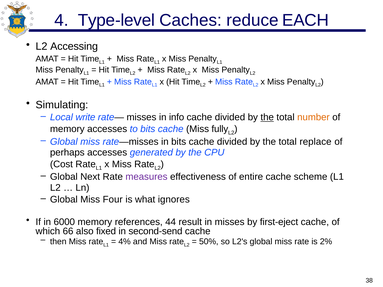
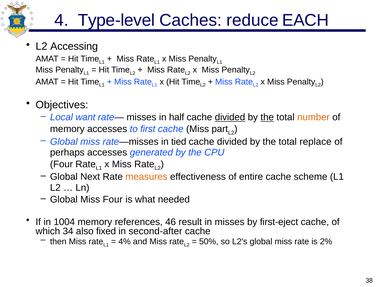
Simulating: Simulating -> Objectives (62, 105)
write: write -> want (85, 117)
info: info -> half (177, 117)
divided underline: none -> present (230, 117)
to bits: bits -> first (148, 129)
fully: fully -> part (220, 129)
in bits: bits -> tied (179, 142)
Cost: Cost -> Four (61, 164)
measures colour: purple -> orange (146, 177)
ignores: ignores -> needed (174, 200)
6000: 6000 -> 1004 (64, 222)
44: 44 -> 46 (171, 222)
66: 66 -> 34 (68, 231)
second-send: second-send -> second-after (155, 231)
